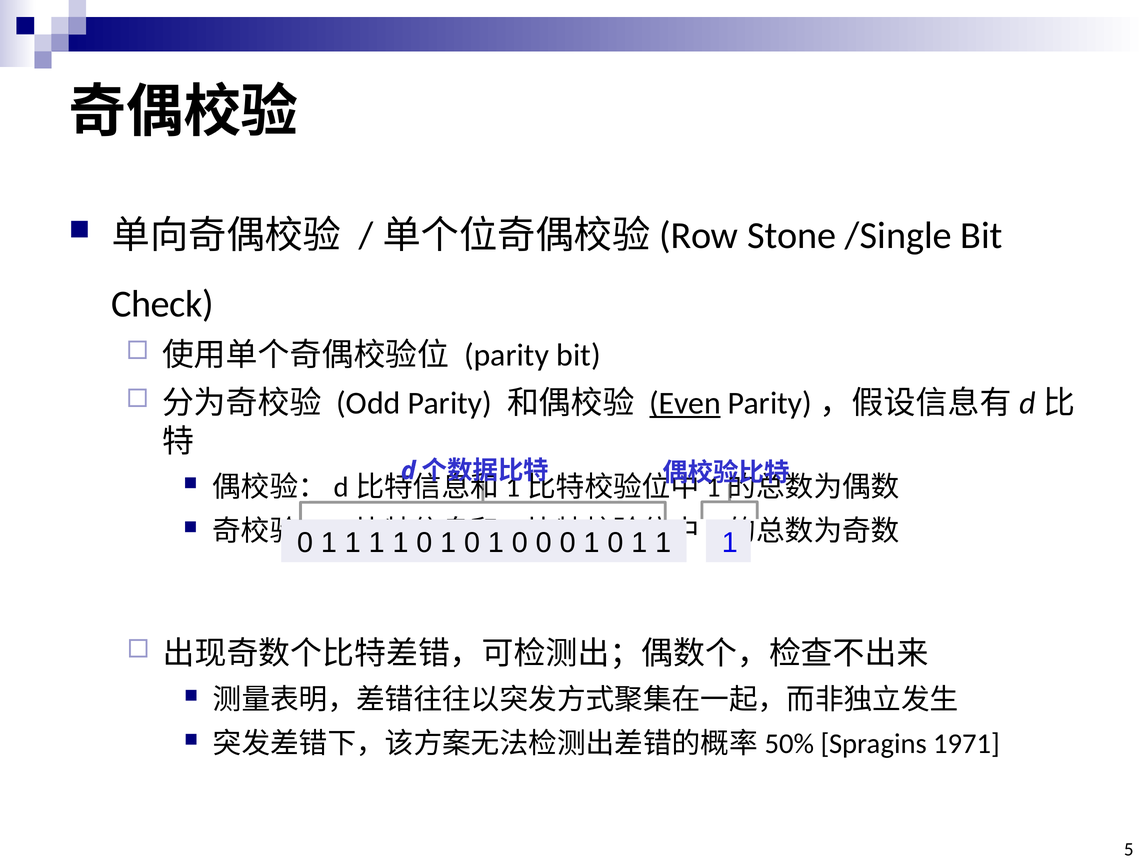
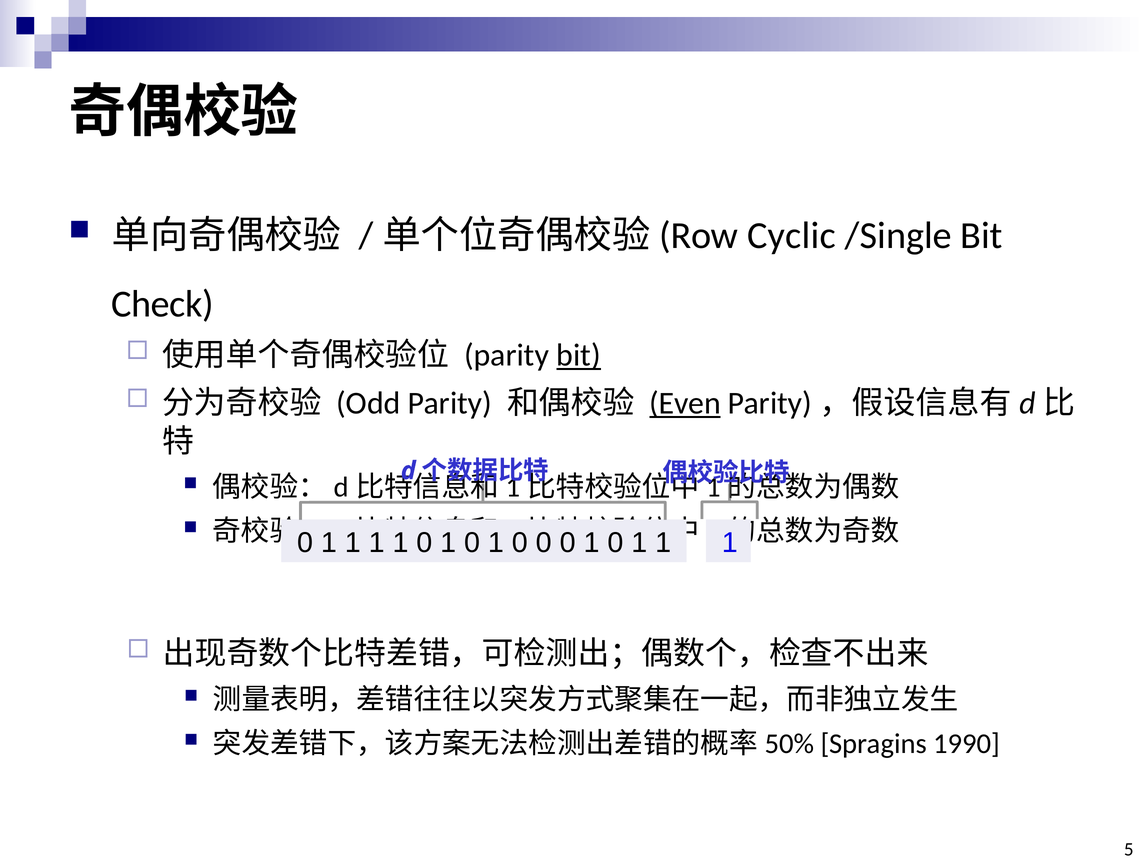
Stone: Stone -> Cyclic (792, 236)
bit underline: none -> present (579, 356)
1971: 1971 -> 1990 (967, 744)
